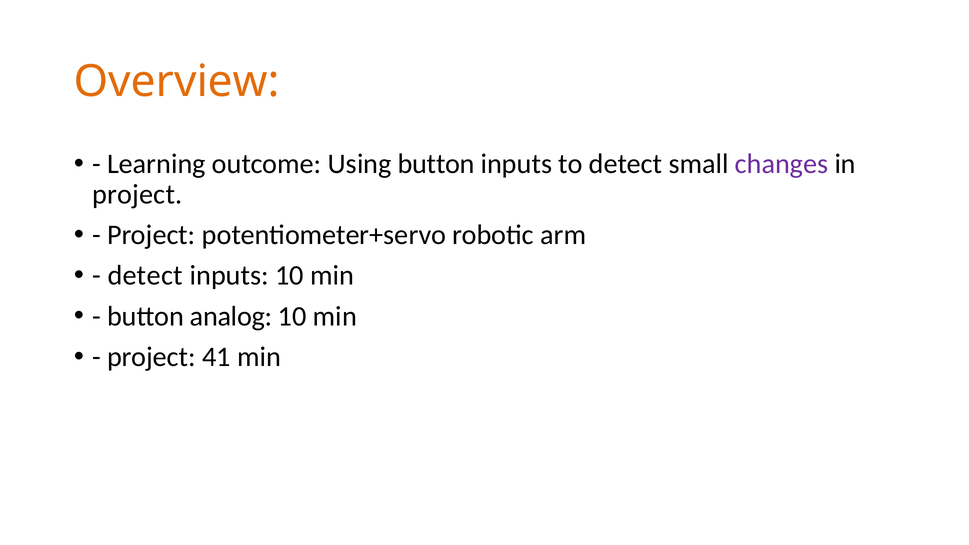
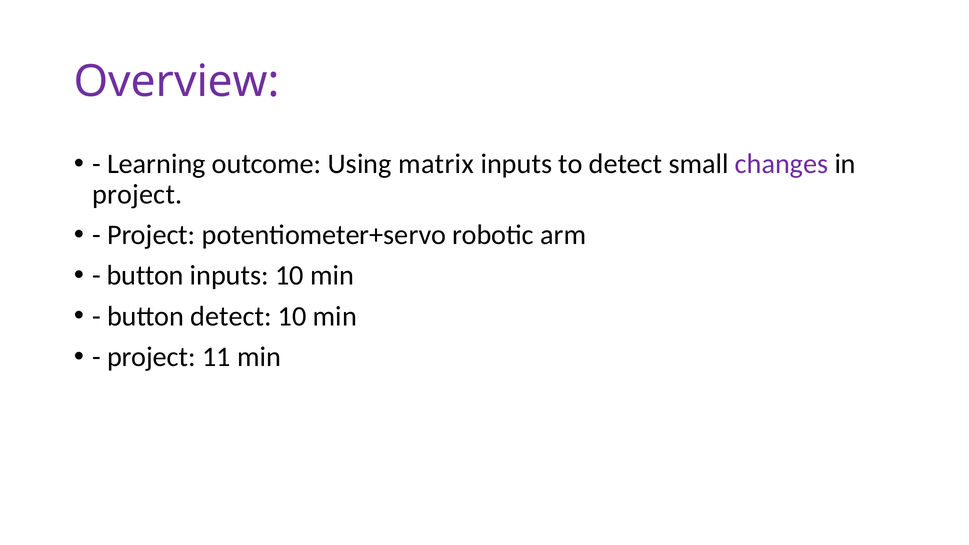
Overview colour: orange -> purple (177, 81)
Using button: button -> matrix (436, 164)
detect: detect -> button (145, 276)
button analog: analog -> detect (231, 316)
41: 41 -> 11 (216, 357)
